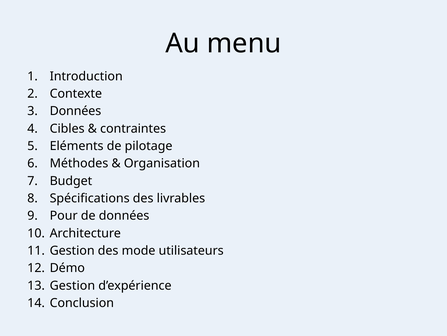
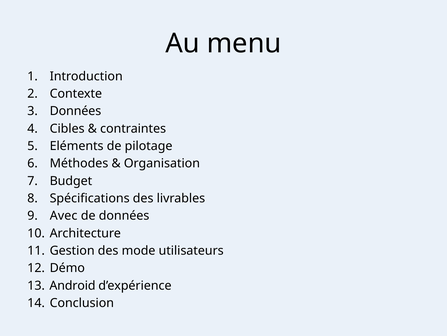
Pour: Pour -> Avec (64, 215)
Gestion: Gestion -> Android (72, 285)
